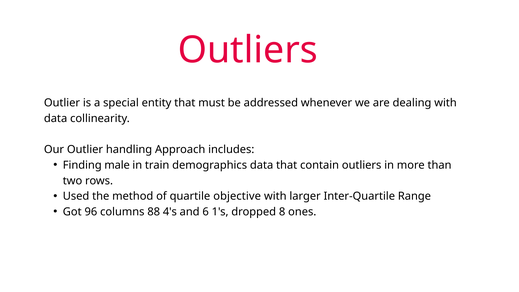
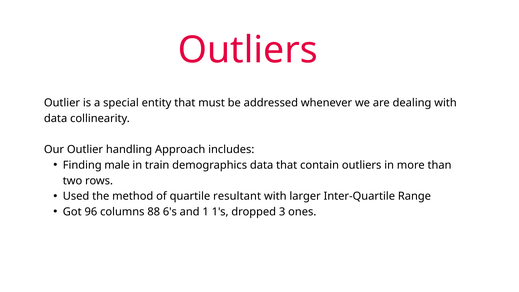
objective: objective -> resultant (237, 196)
4's: 4's -> 6's (170, 212)
6: 6 -> 1 (206, 212)
8: 8 -> 3 (282, 212)
